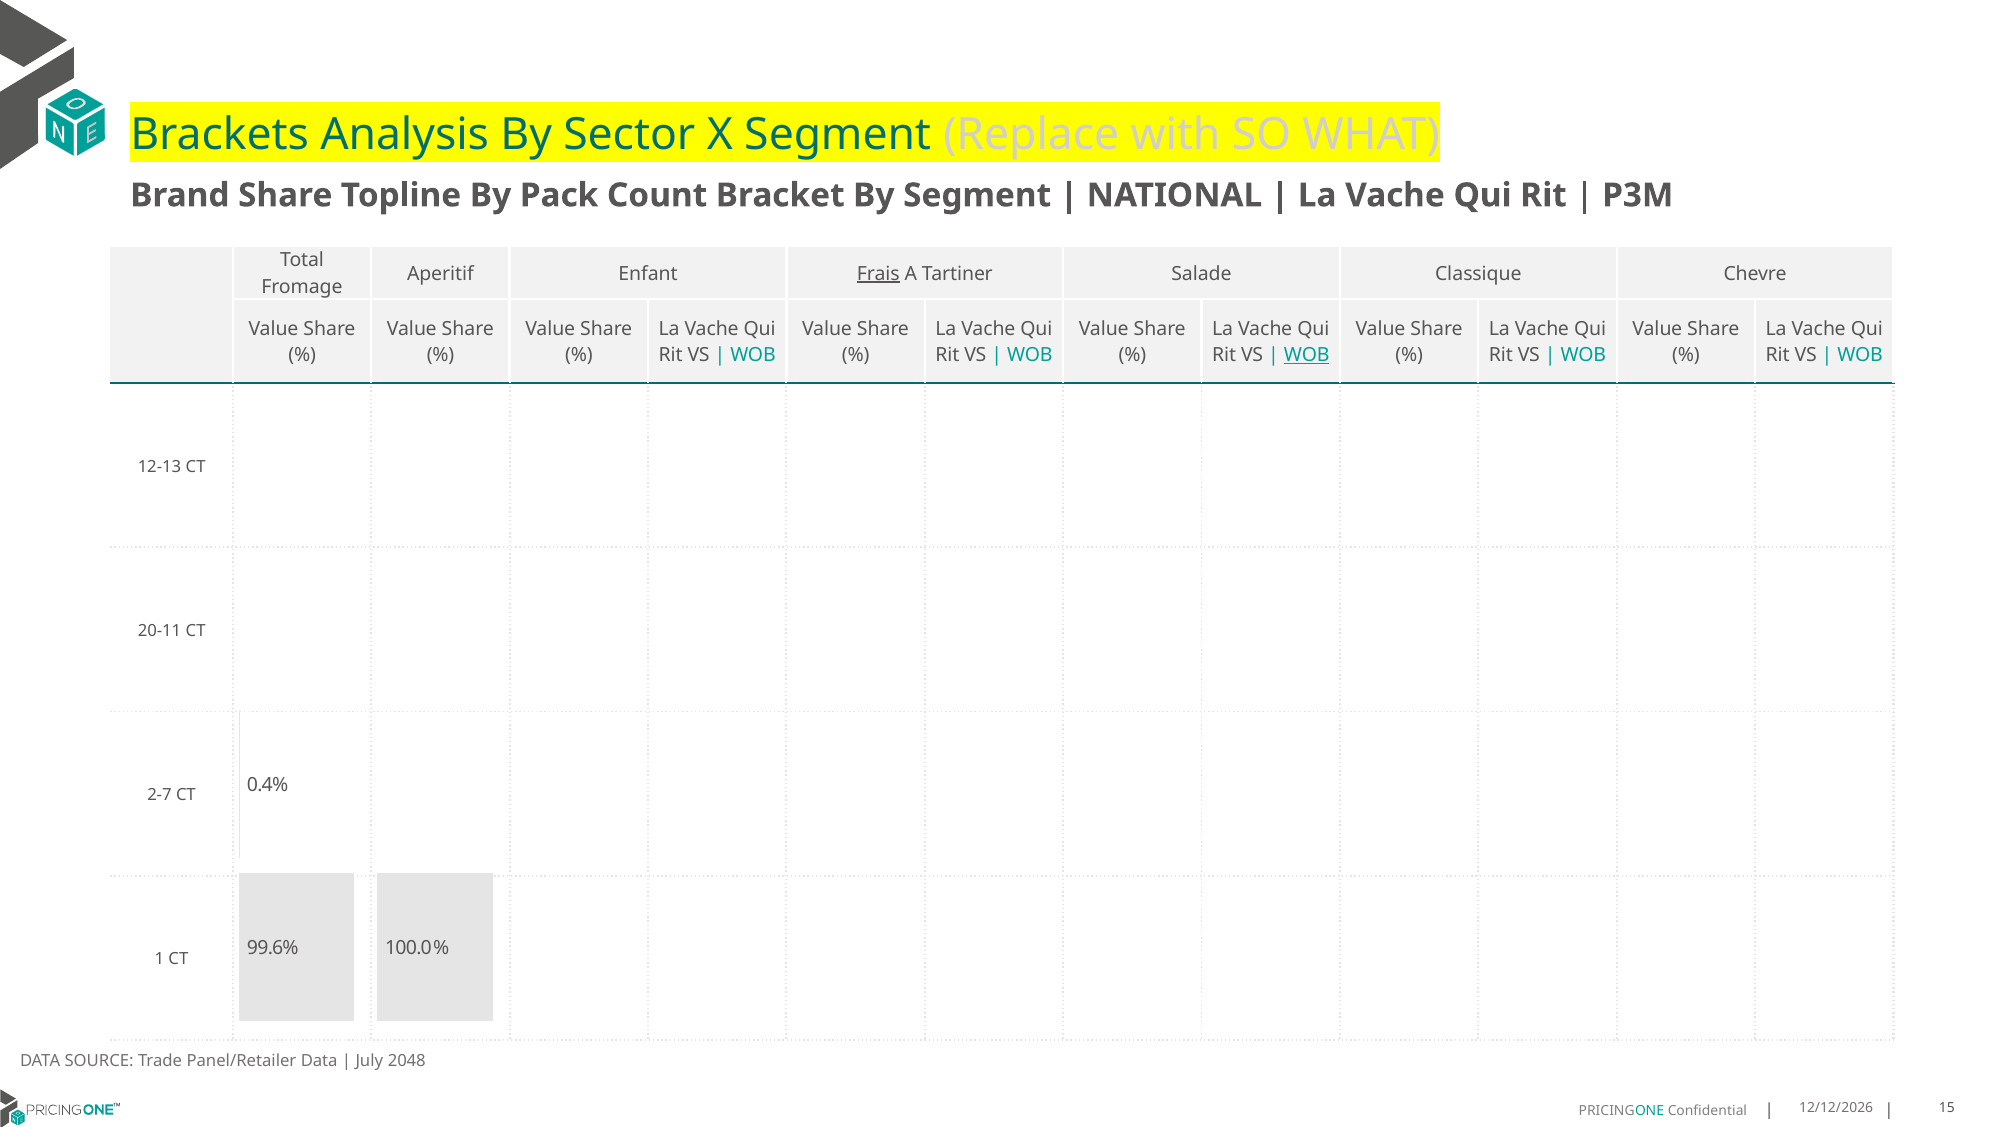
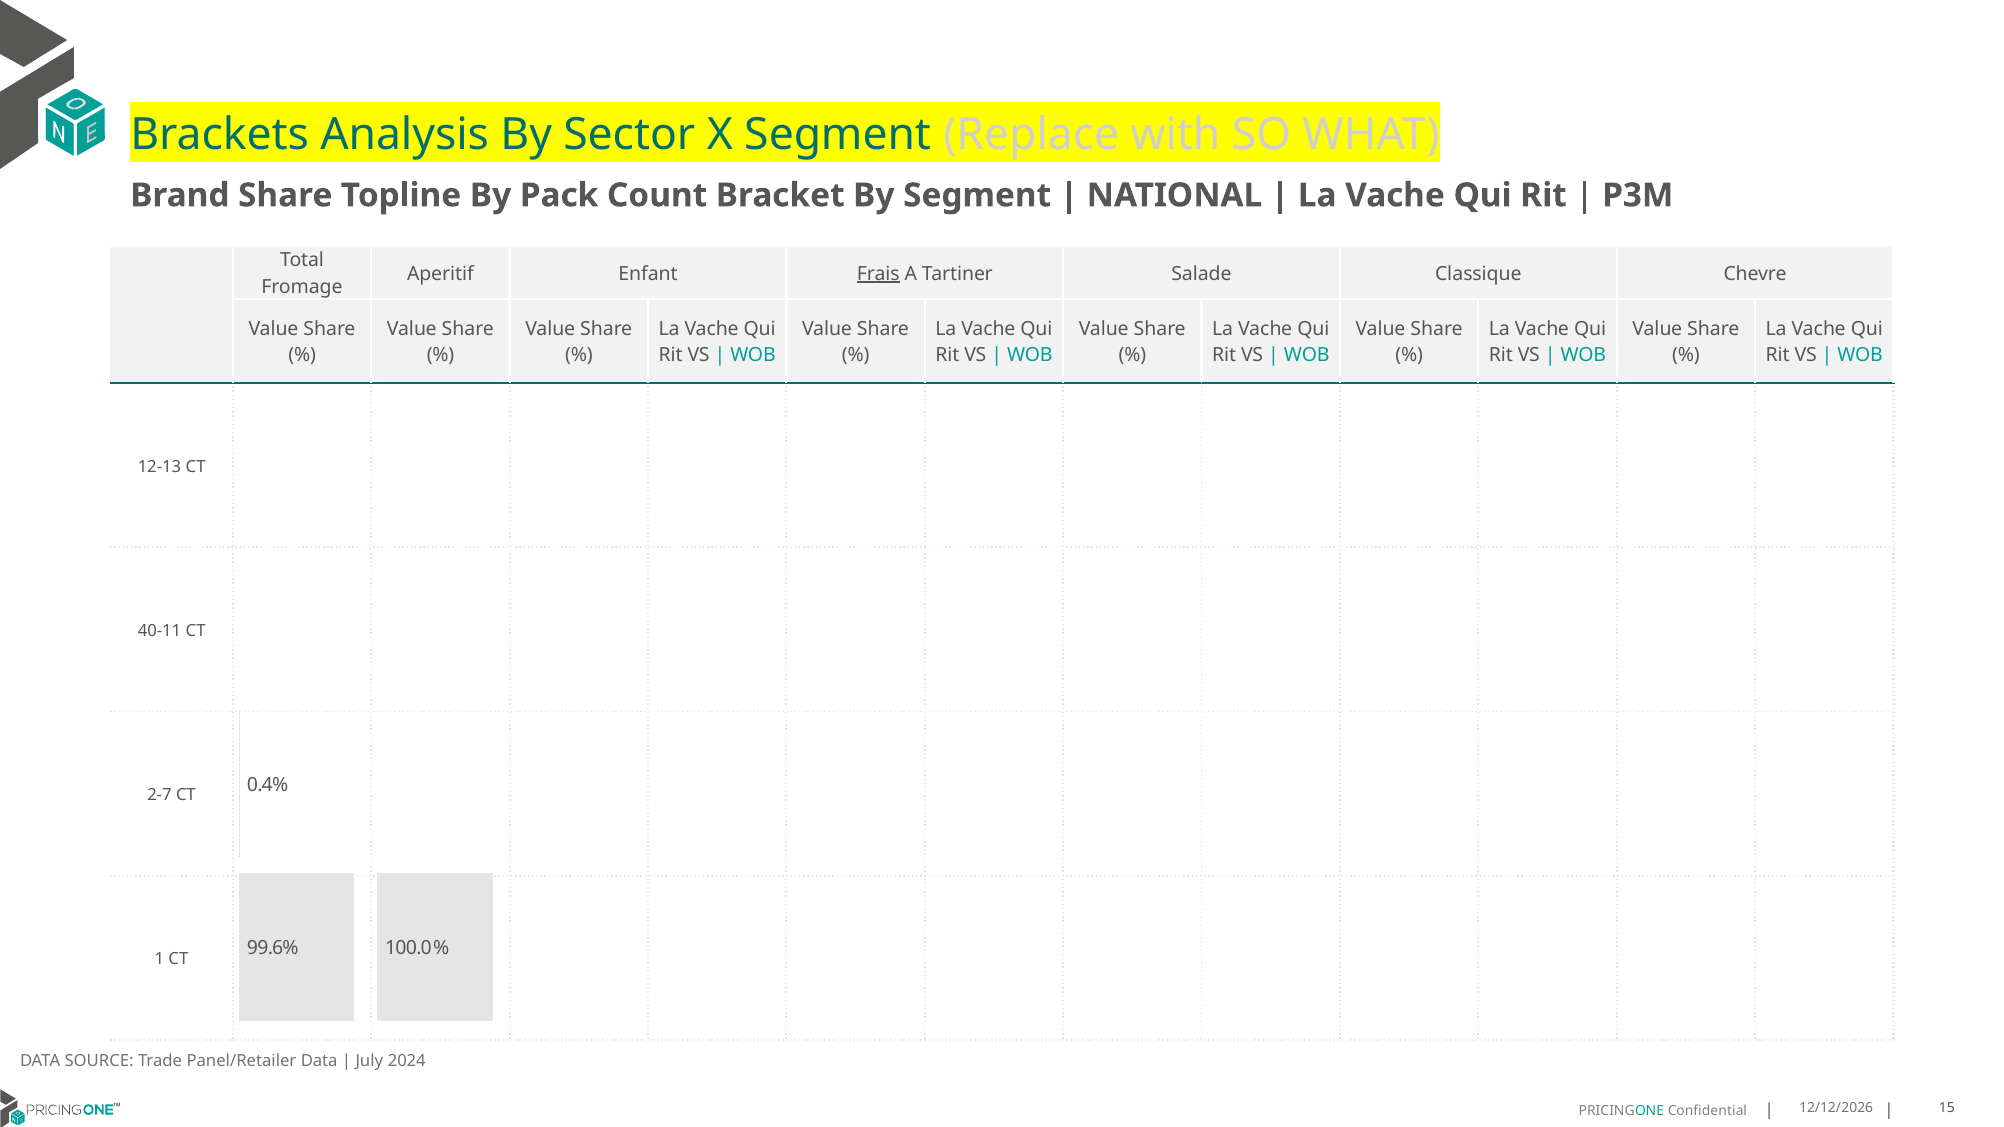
WOB underline: present -> none (1307, 355)
20-11: 20-11 -> 40-11 (160, 631)
2048: 2048 -> 2024 (407, 1062)
